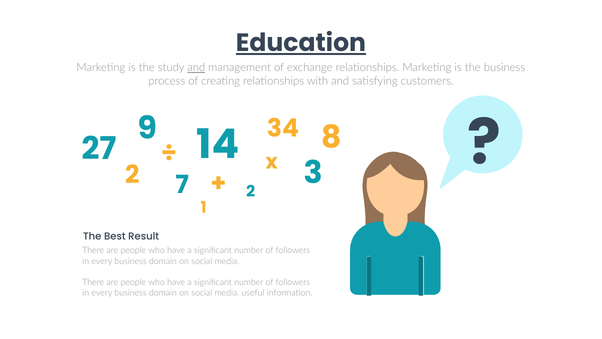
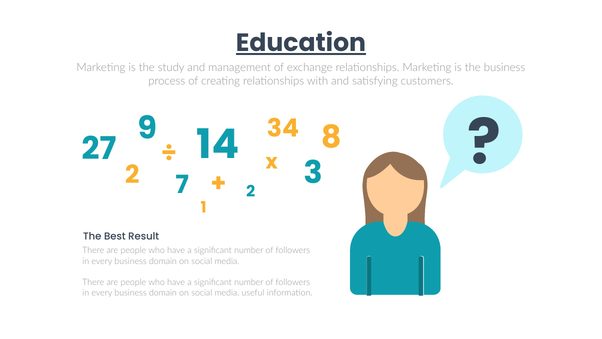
and underline: present -> none (196, 68)
